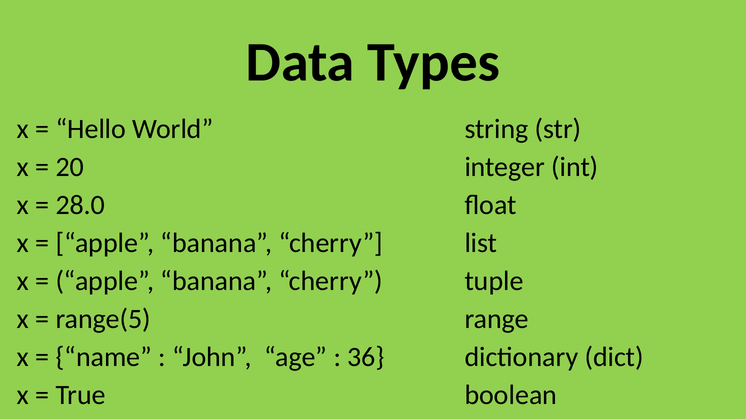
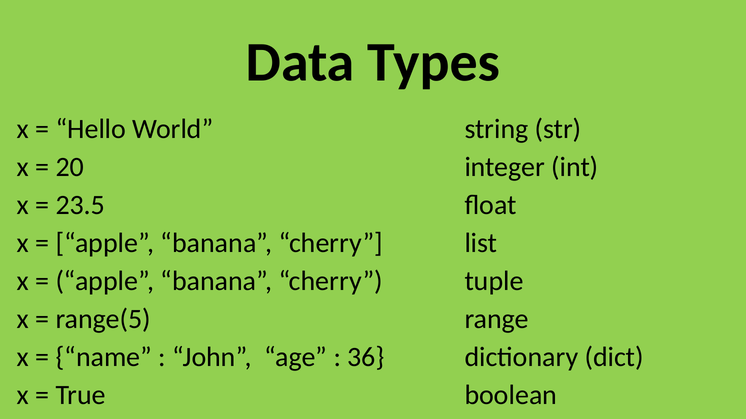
28.0: 28.0 -> 23.5 (80, 205)
